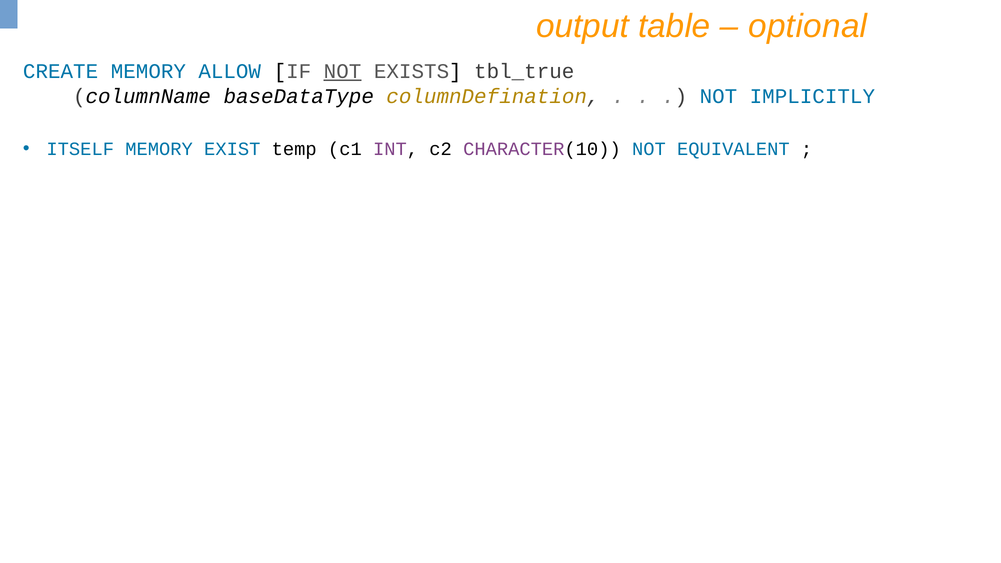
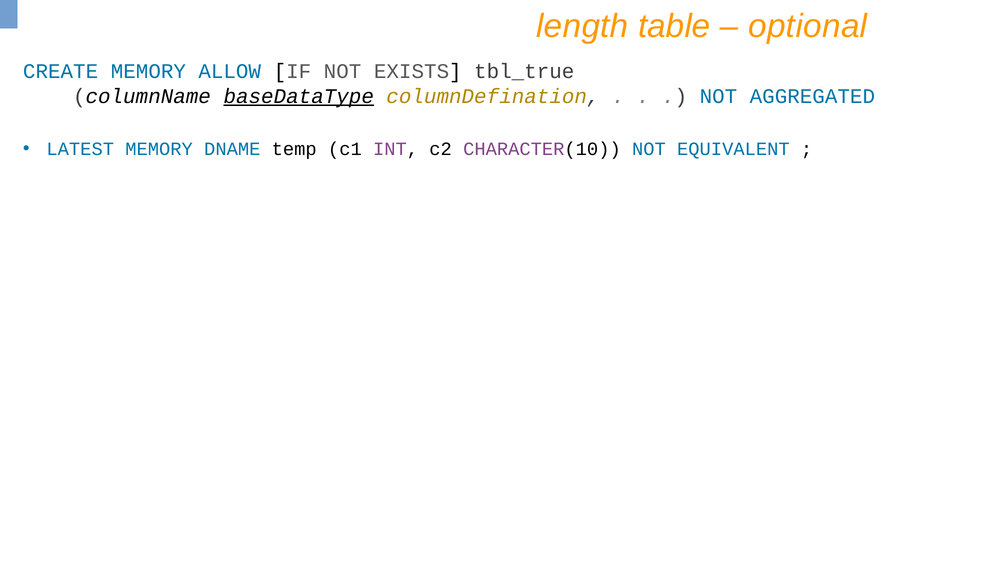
output: output -> length (582, 26)
NOT underline: present -> none (343, 71)
baseDataType underline: none -> present (299, 96)
IMPLICITLY: IMPLICITLY -> AGGREGATED (812, 96)
ITSELF: ITSELF -> LATEST (80, 149)
EXIST: EXIST -> DNAME (232, 149)
